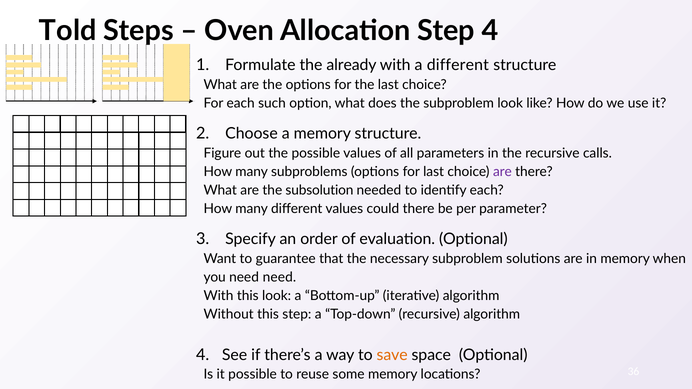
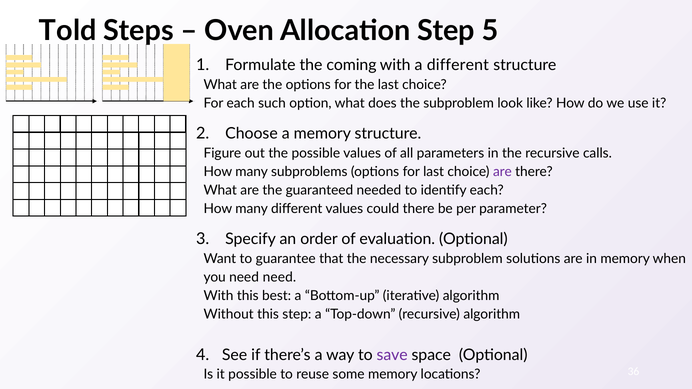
Step 4: 4 -> 5 (490, 31)
already: already -> coming (351, 65)
subsolution: subsolution -> guaranteed (319, 190)
this look: look -> best (277, 296)
save colour: orange -> purple (392, 355)
